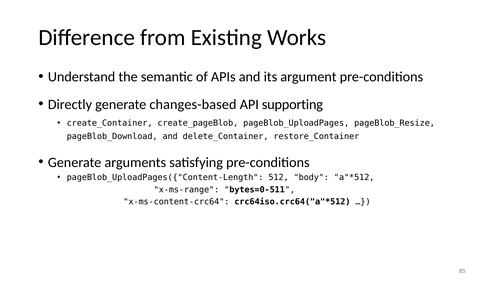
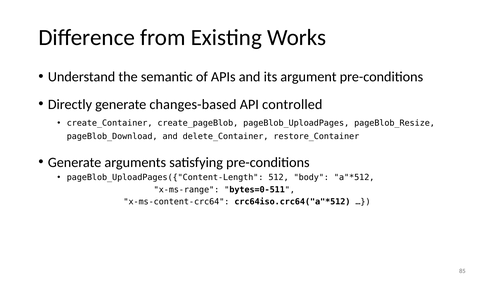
supporting: supporting -> controlled (292, 104)
